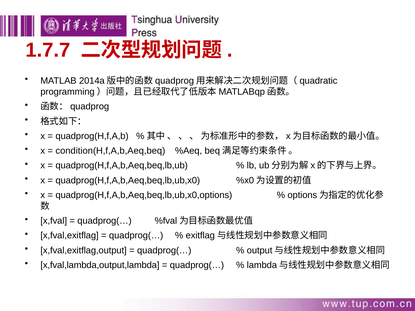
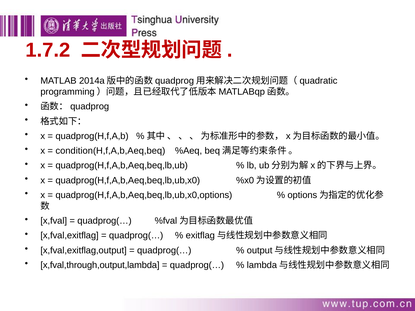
1.7.7: 1.7.7 -> 1.7.2 (48, 50)
x,fval,lambda,output,lambda: x,fval,lambda,output,lambda -> x,fval,through,output,lambda (100, 265)
